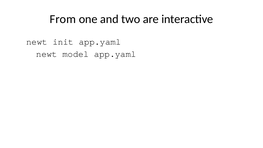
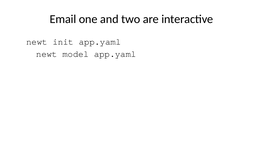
From: From -> Email (63, 19)
